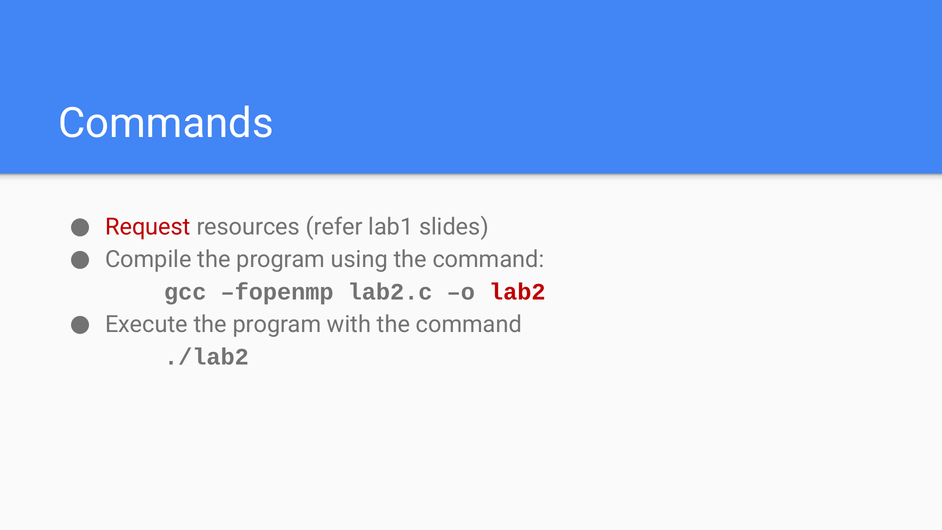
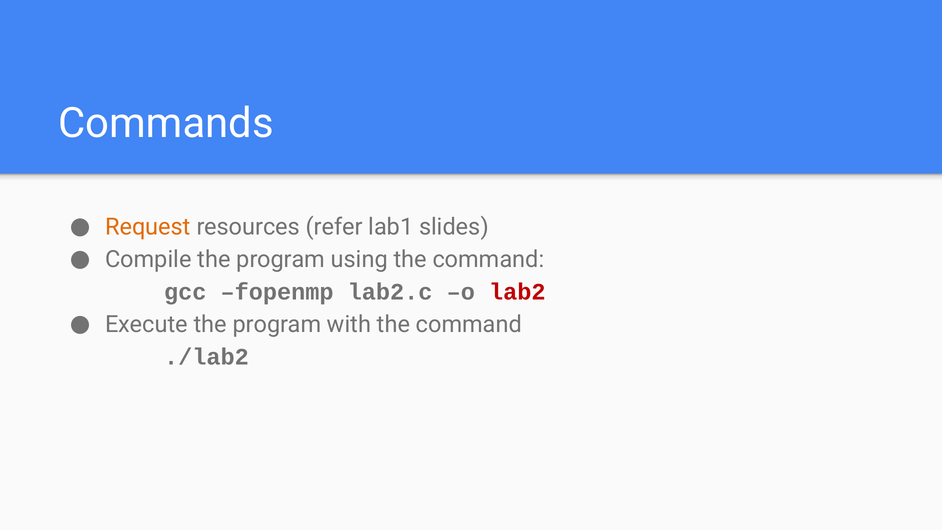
Request colour: red -> orange (148, 227)
